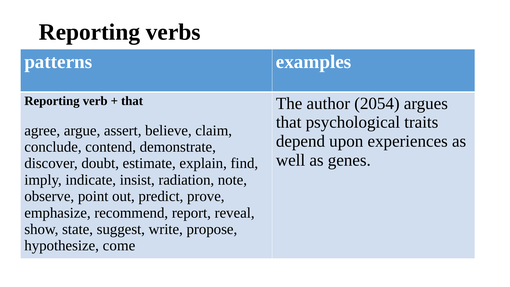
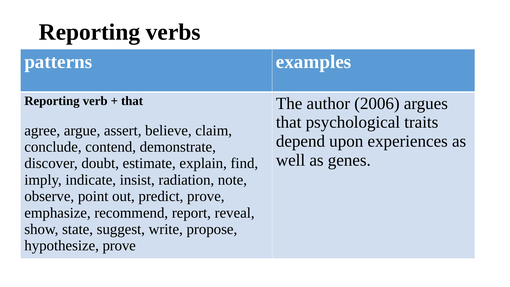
2054: 2054 -> 2006 (377, 103)
hypothesize come: come -> prove (119, 246)
